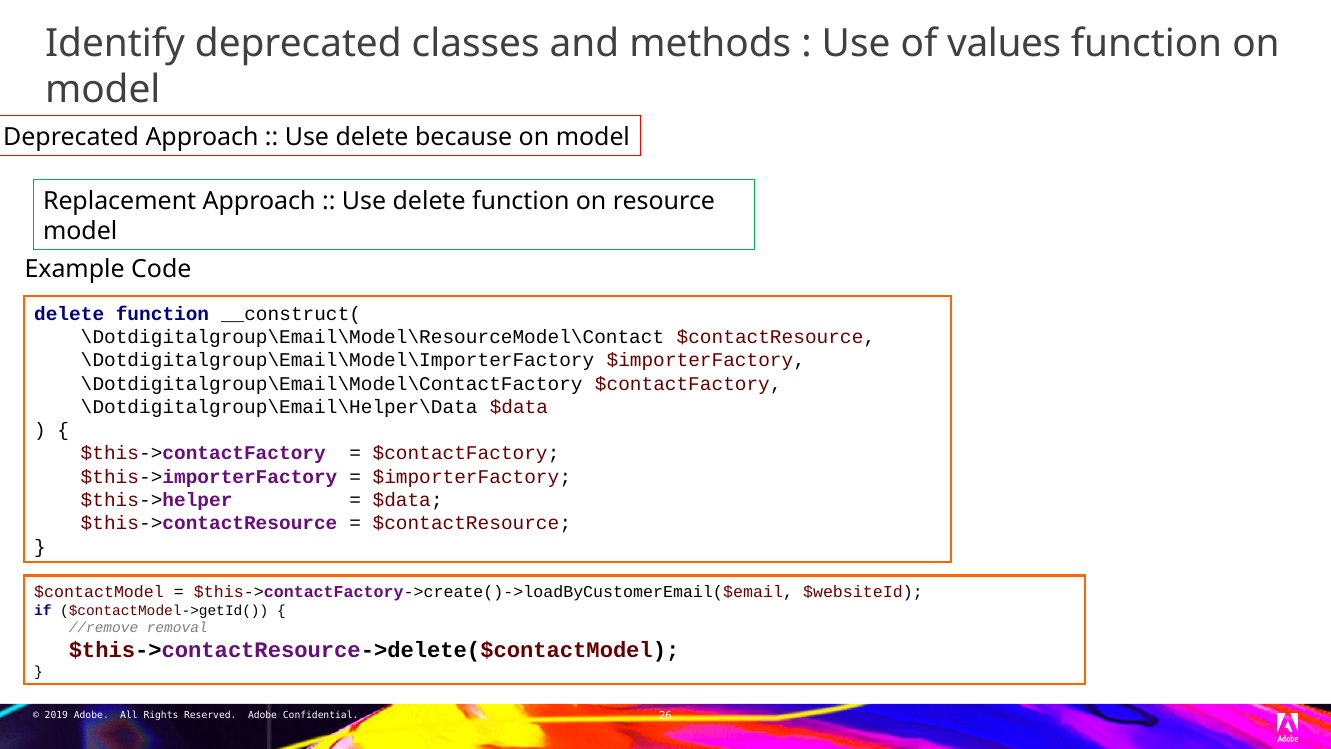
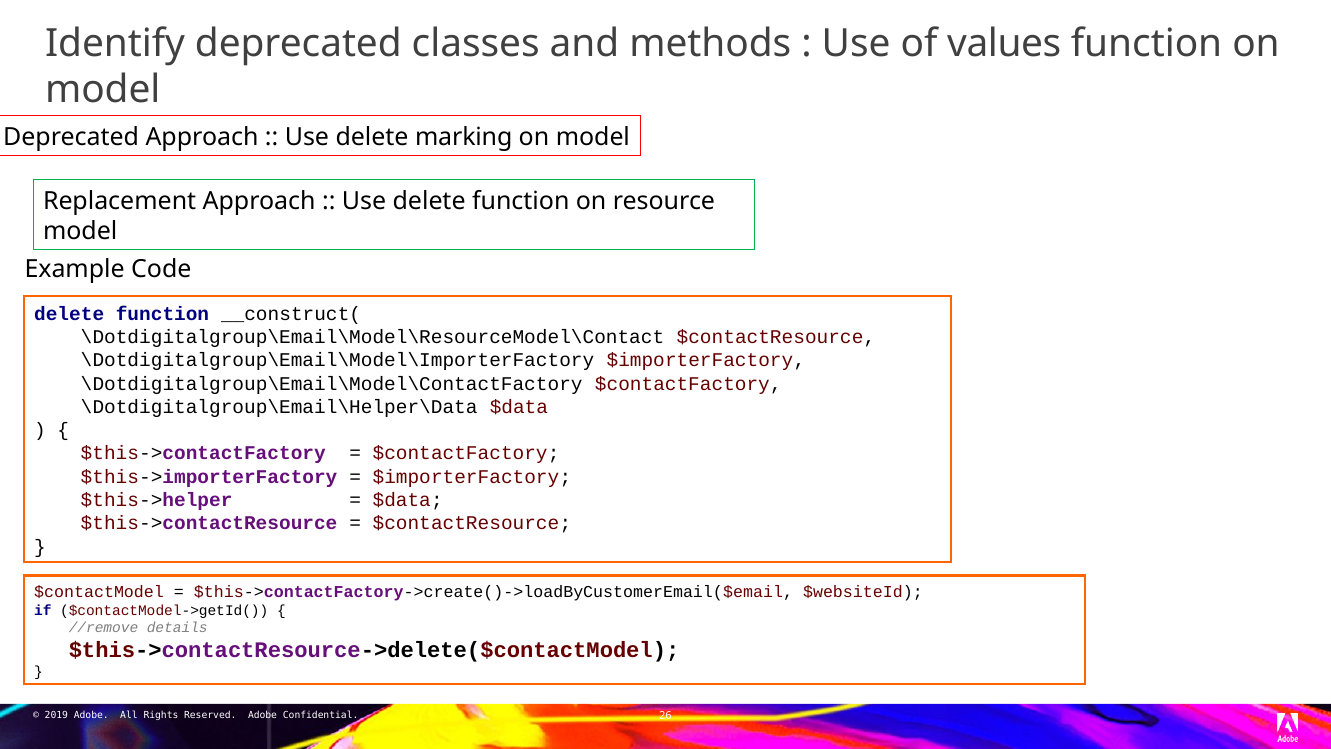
because: because -> marking (464, 138)
removal: removal -> details (177, 628)
